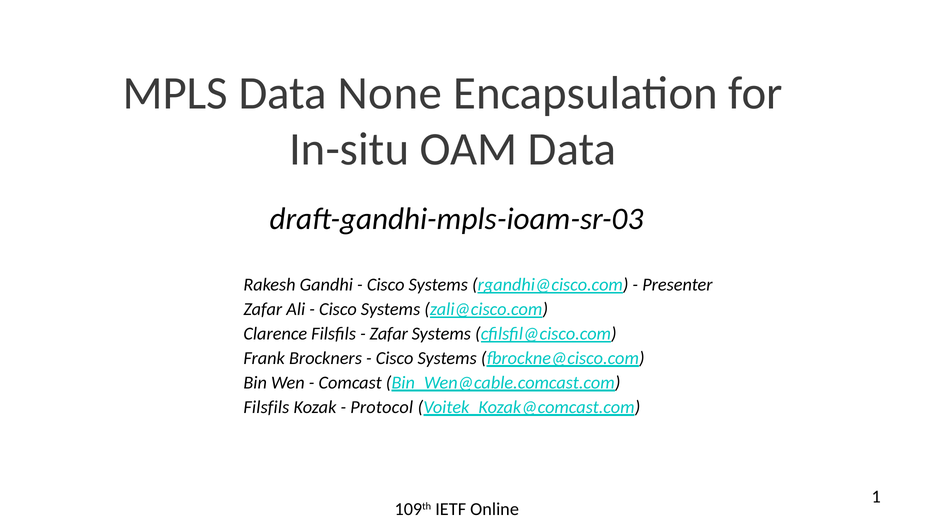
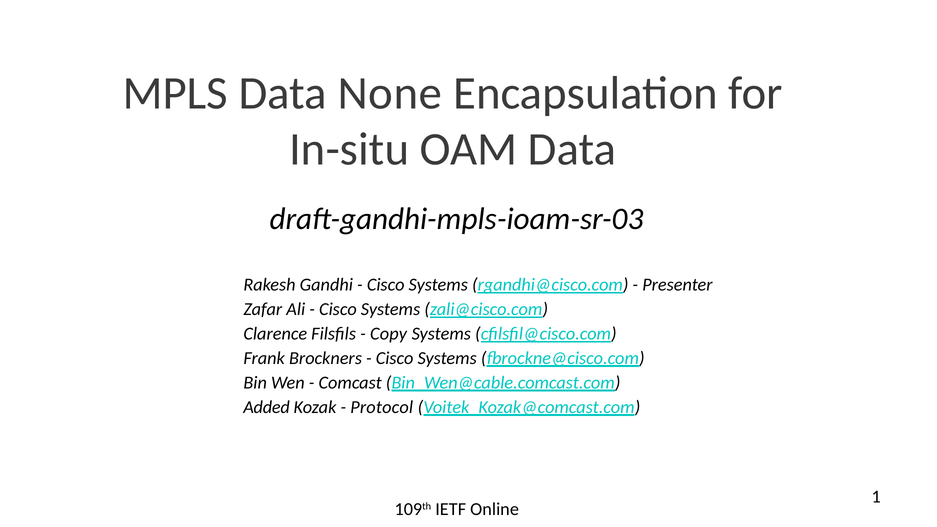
Zafar: Zafar -> Copy (389, 334)
Filsfils: Filsfils -> Added (267, 407)
